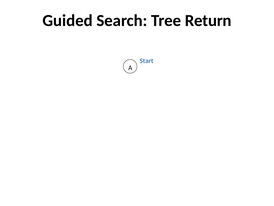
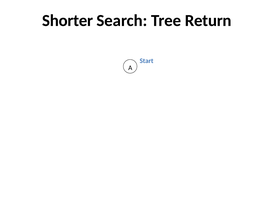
Guided: Guided -> Shorter (68, 21)
